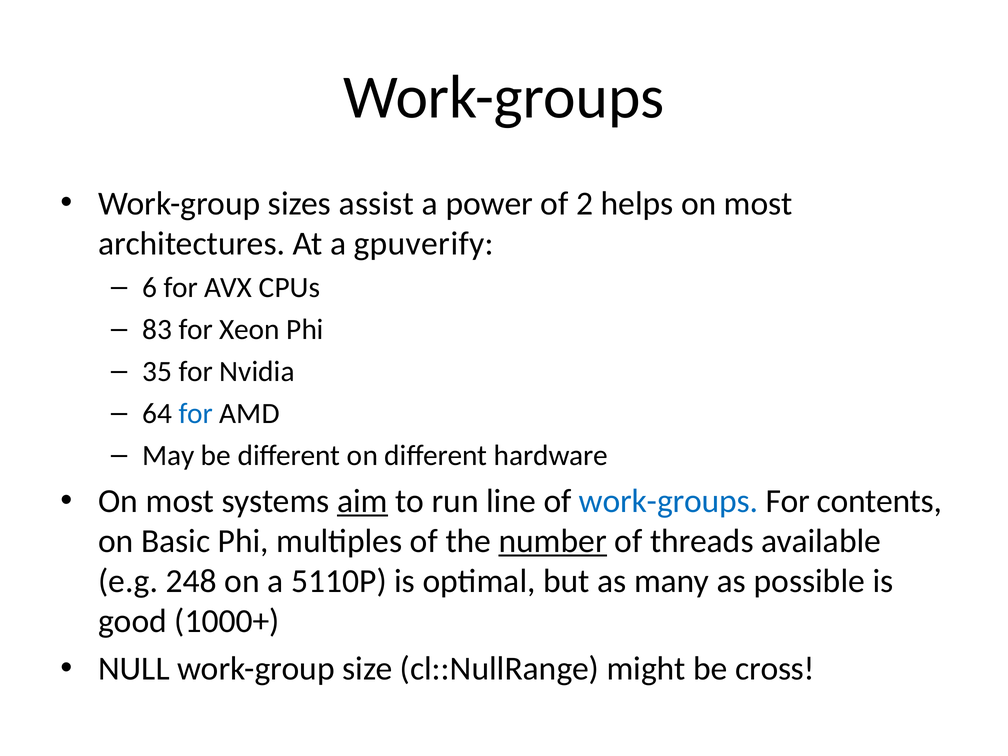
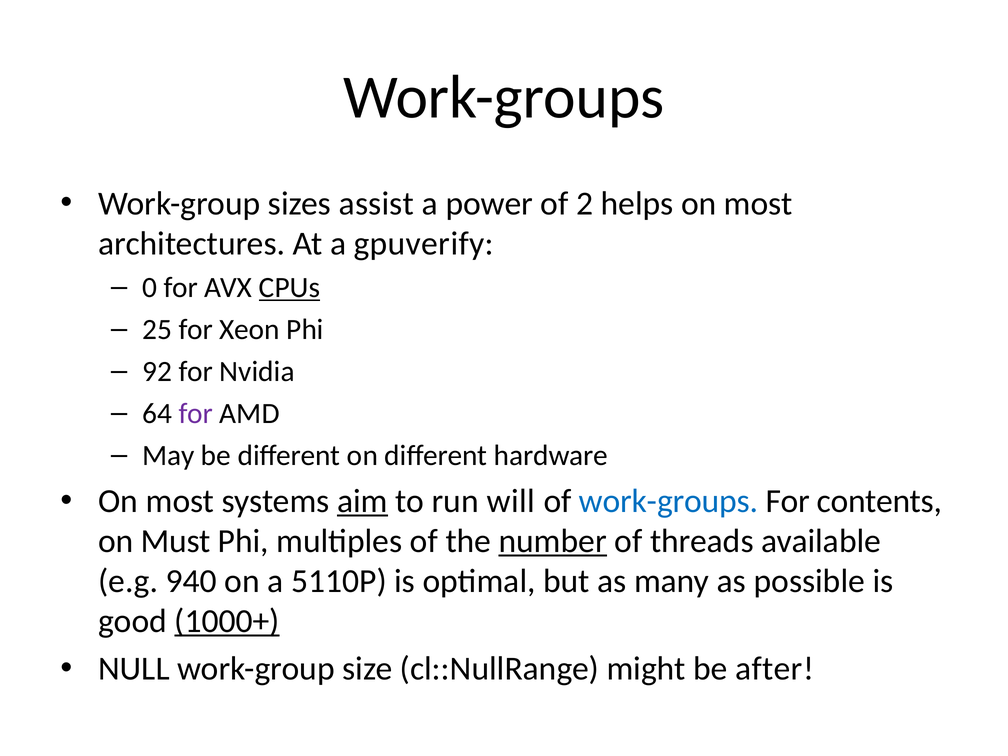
6: 6 -> 0 (150, 288)
CPUs underline: none -> present (289, 288)
83: 83 -> 25 (157, 330)
35: 35 -> 92 (157, 372)
for colour: blue -> purple (196, 414)
line: line -> will (511, 501)
Basic: Basic -> Must (176, 541)
248: 248 -> 940 (191, 581)
1000+ underline: none -> present (227, 621)
cross: cross -> after (775, 669)
